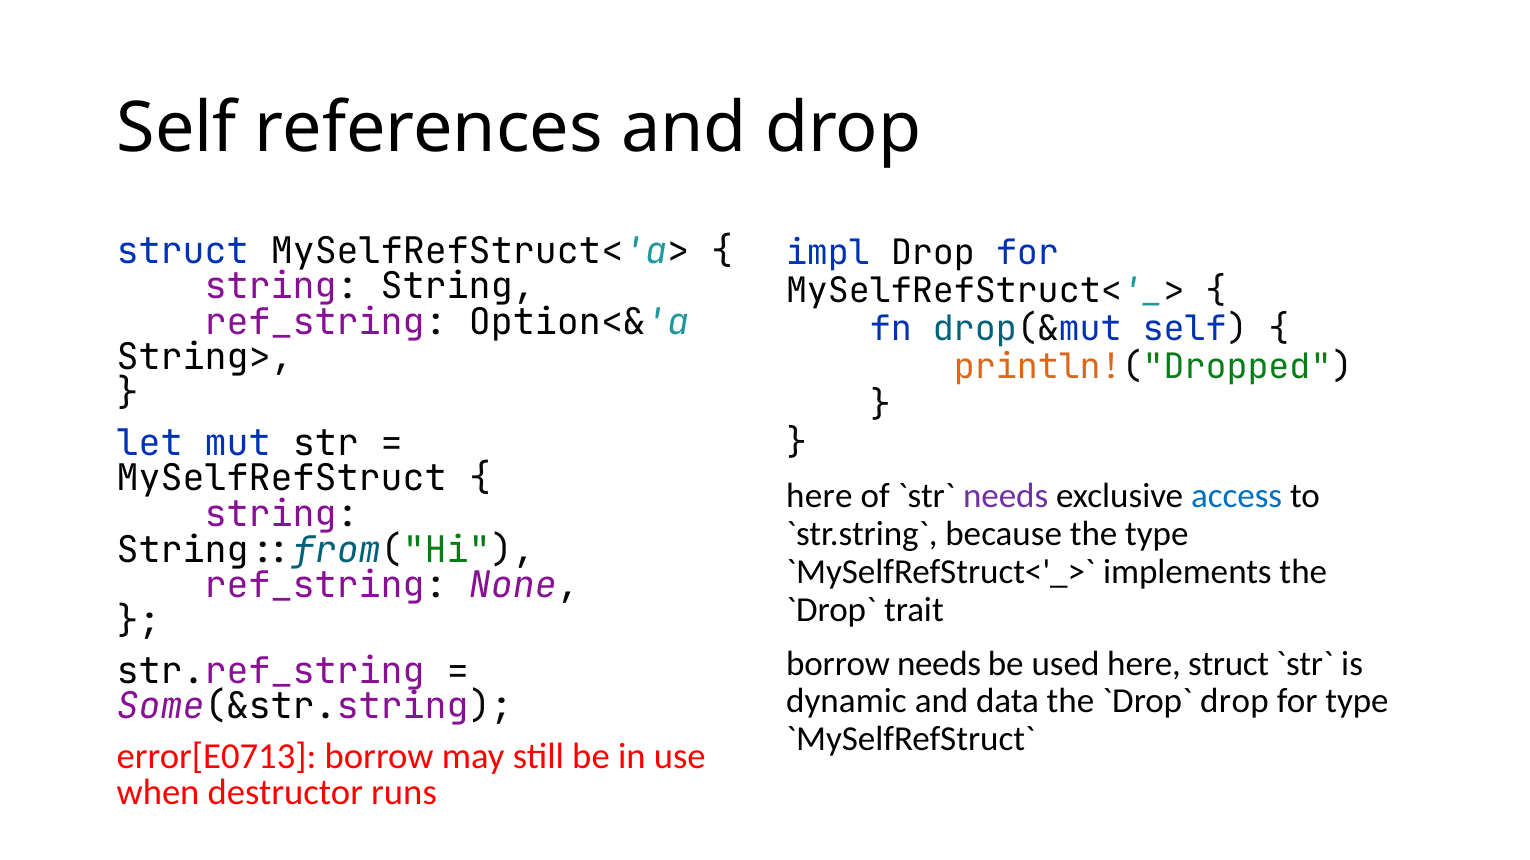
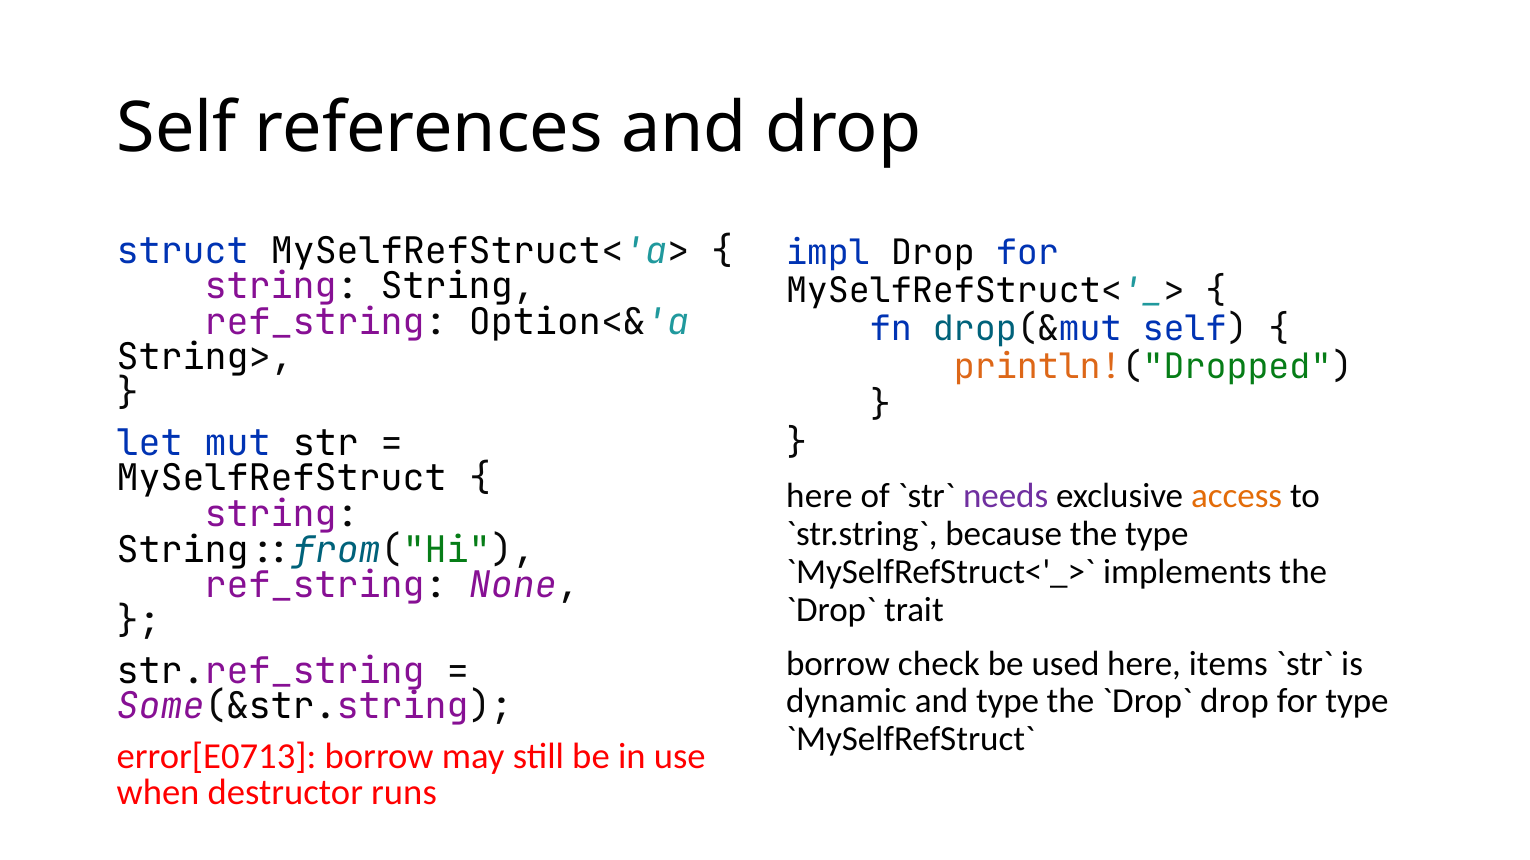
access colour: blue -> orange (1237, 497)
borrow needs: needs -> check (939, 664)
here struct: struct -> items (1228, 664)
and data: data -> type (1008, 702)
